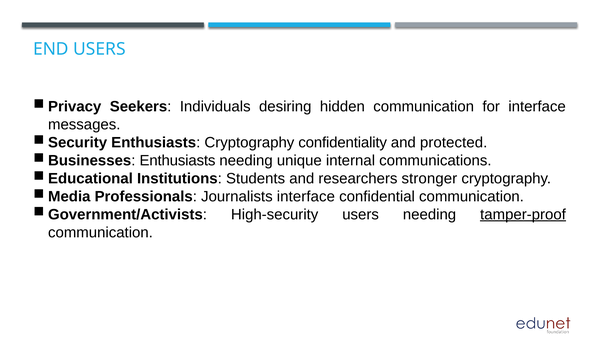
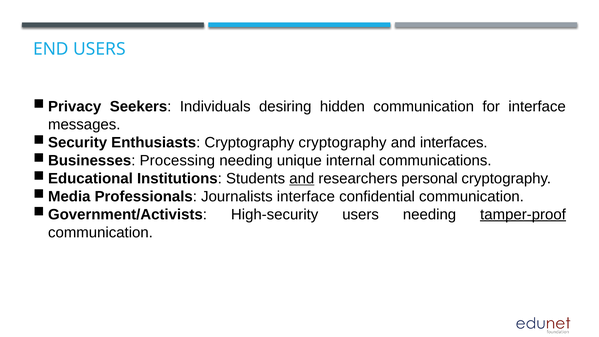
Cryptography confidentiality: confidentiality -> cryptography (343, 143)
protected: protected -> interfaces (454, 143)
Enthusiasts: Enthusiasts -> Processing (177, 161)
and underline: none -> present (302, 179)
stronger: stronger -> personal (430, 179)
